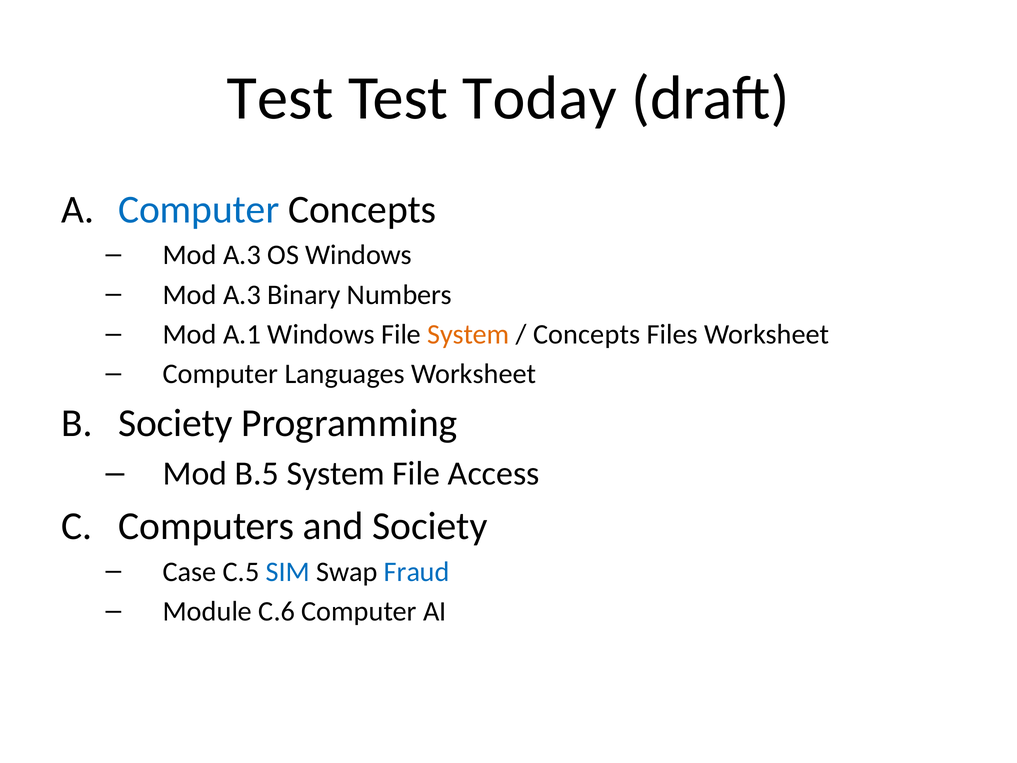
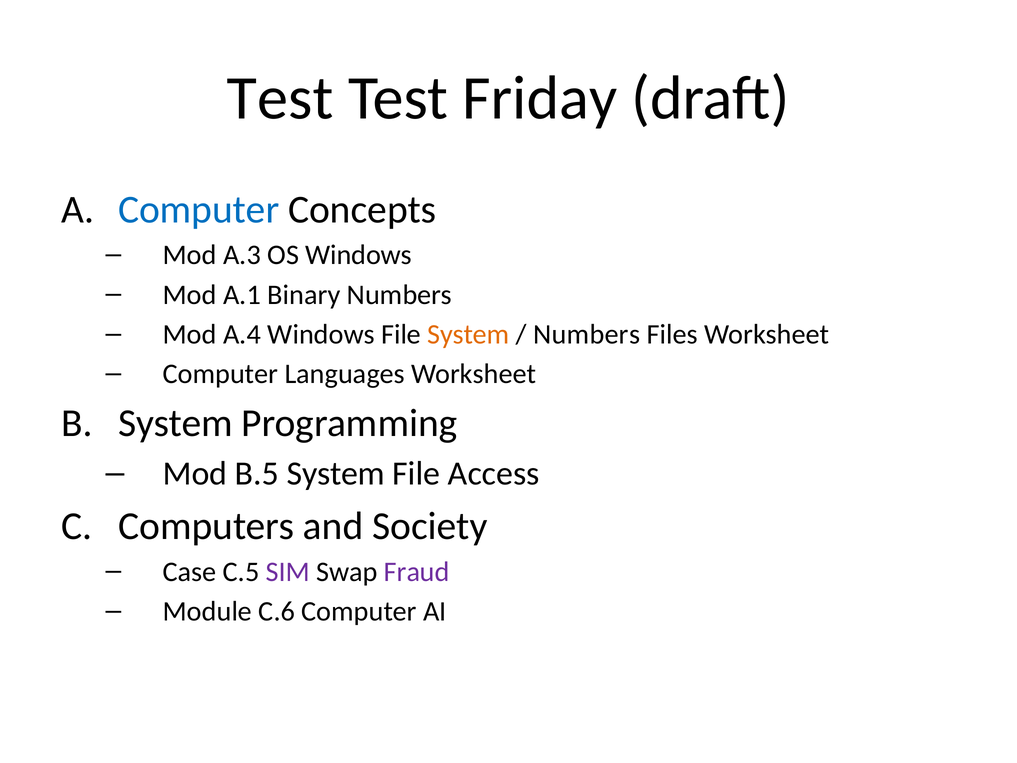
Today: Today -> Friday (540, 98)
A.3: A.3 -> A.1 (242, 295)
A.1: A.1 -> A.4 (242, 334)
Concepts: Concepts -> Numbers (587, 334)
Society: Society -> System (175, 423)
SIM colour: blue -> purple (288, 571)
Fraud colour: blue -> purple (417, 571)
